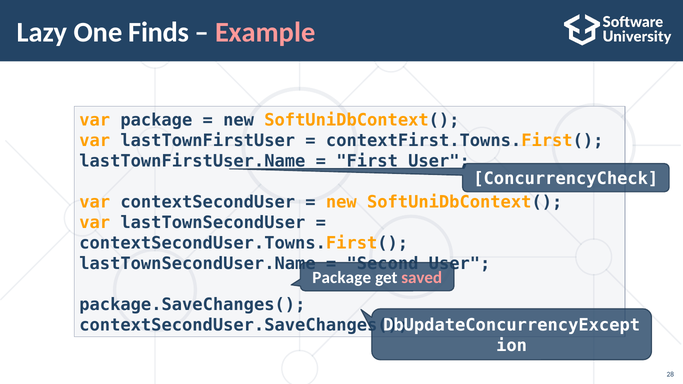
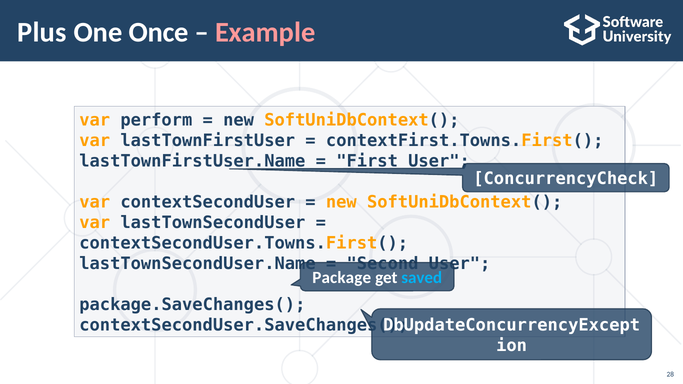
Lazy: Lazy -> Plus (42, 32)
Finds: Finds -> Once (159, 32)
var package: package -> perform (156, 120)
saved colour: pink -> light blue (422, 278)
